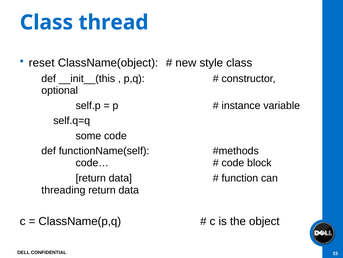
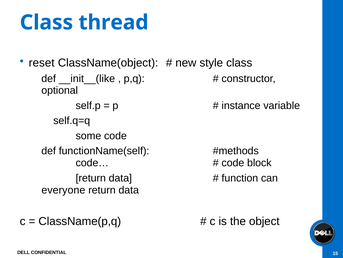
__init__(this: __init__(this -> __init__(like (87, 78)
threading: threading -> everyone (63, 190)
